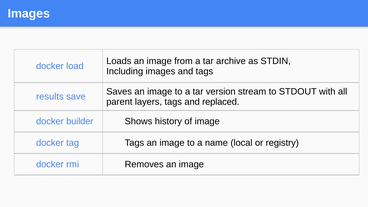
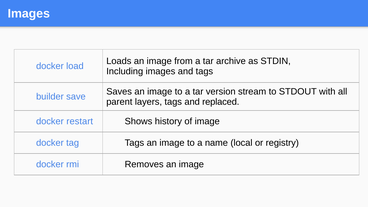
results: results -> builder (50, 97)
builder: builder -> restart (80, 121)
